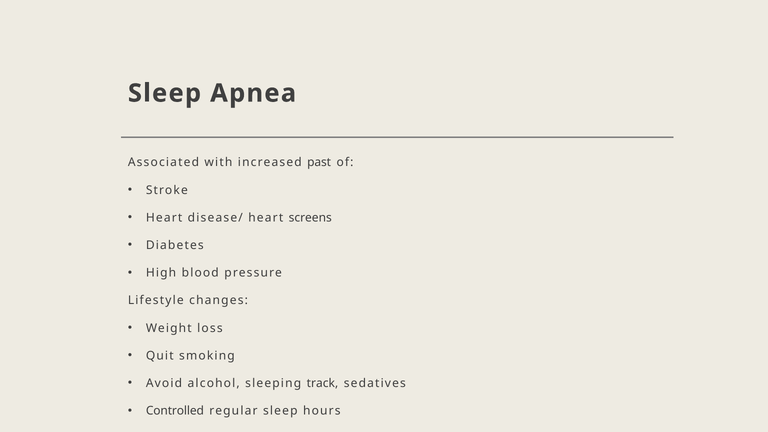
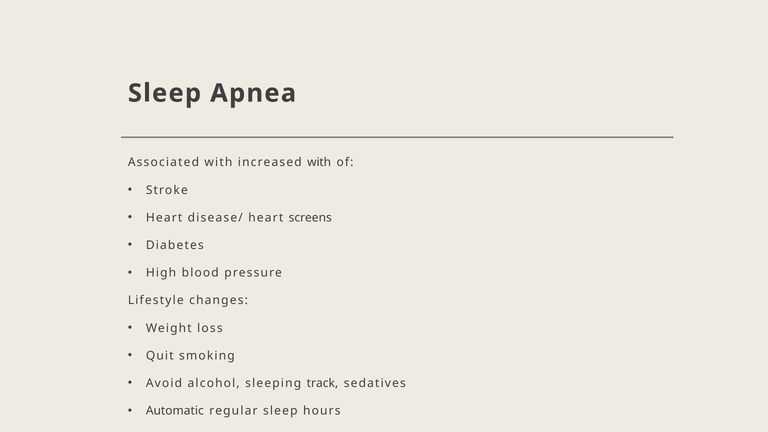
increased past: past -> with (319, 162)
Controlled: Controlled -> Automatic (175, 411)
